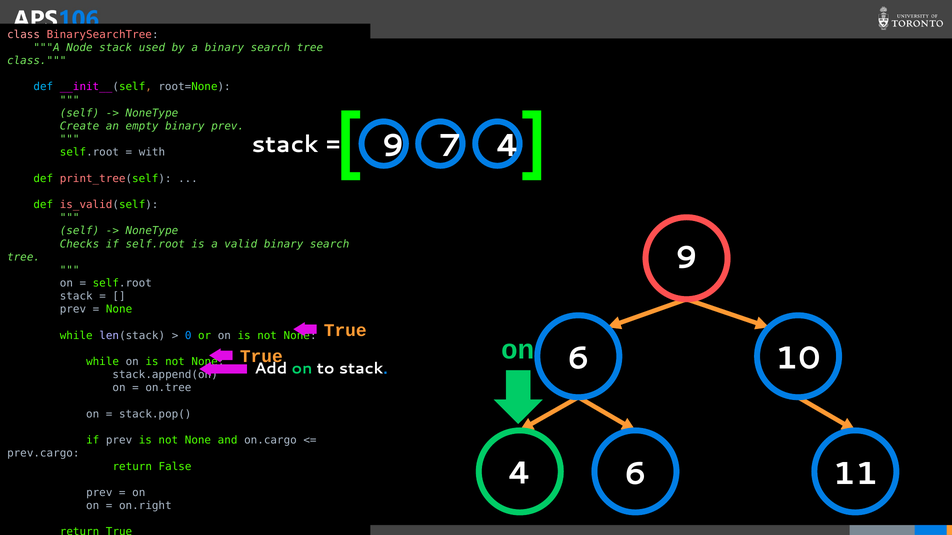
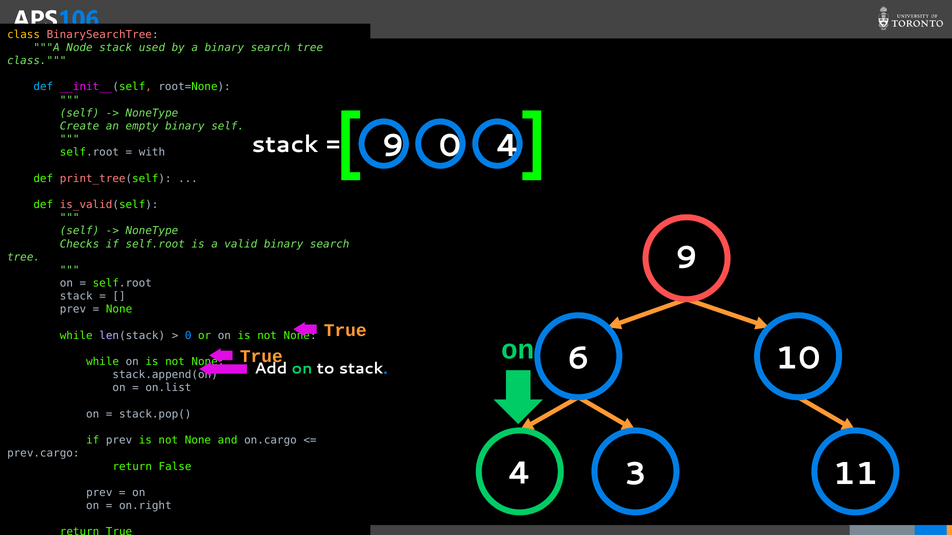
class colour: pink -> yellow (24, 35)
binary prev: prev -> self (228, 126)
9 7: 7 -> 0 (450, 146)
on.tree: on.tree -> on.list (168, 388)
4 6: 6 -> 3 (635, 474)
